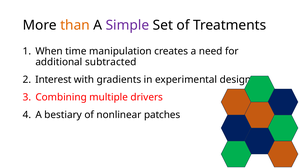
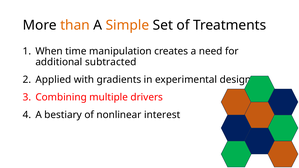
Simple colour: purple -> orange (127, 25)
Interest: Interest -> Applied (53, 80)
patches: patches -> interest (162, 115)
